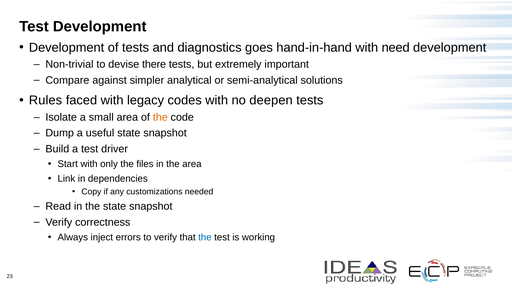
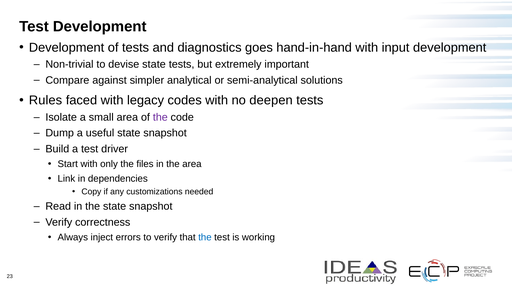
need: need -> input (396, 48)
devise there: there -> state (154, 64)
the colour: orange -> purple (160, 117)
